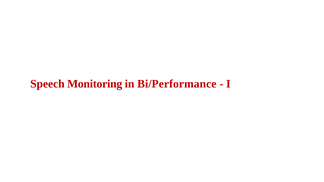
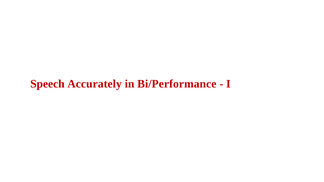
Monitoring: Monitoring -> Accurately (95, 84)
